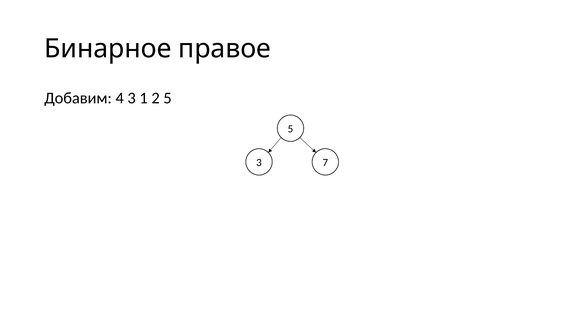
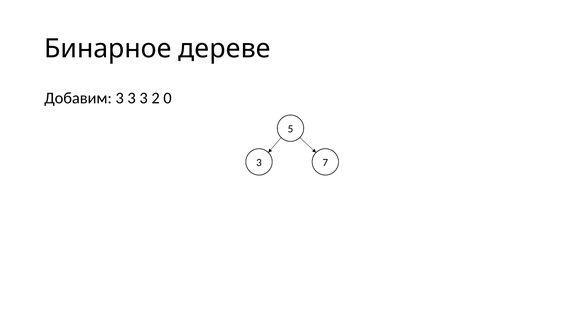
правое: правое -> дереве (224, 49)
Добавим 4: 4 -> 3 (120, 98)
1: 1 -> 3 (144, 98)
2 5: 5 -> 0 (168, 98)
